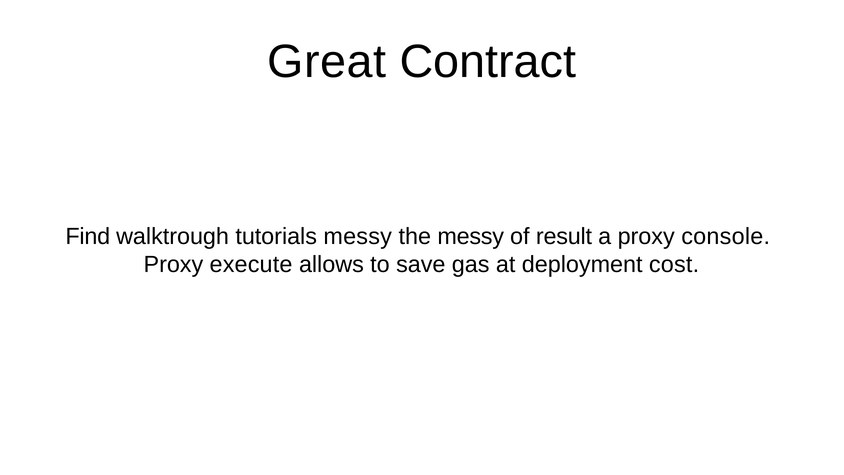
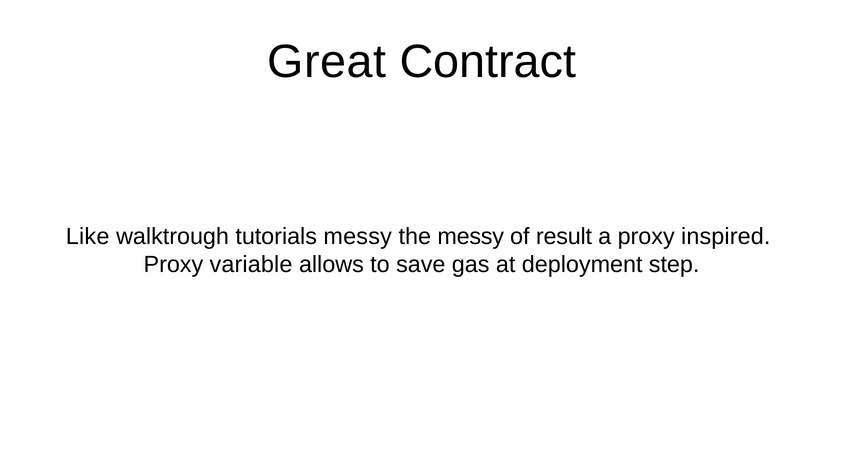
Find: Find -> Like (88, 236)
console: console -> inspired (726, 236)
execute: execute -> variable (251, 264)
cost: cost -> step (674, 264)
